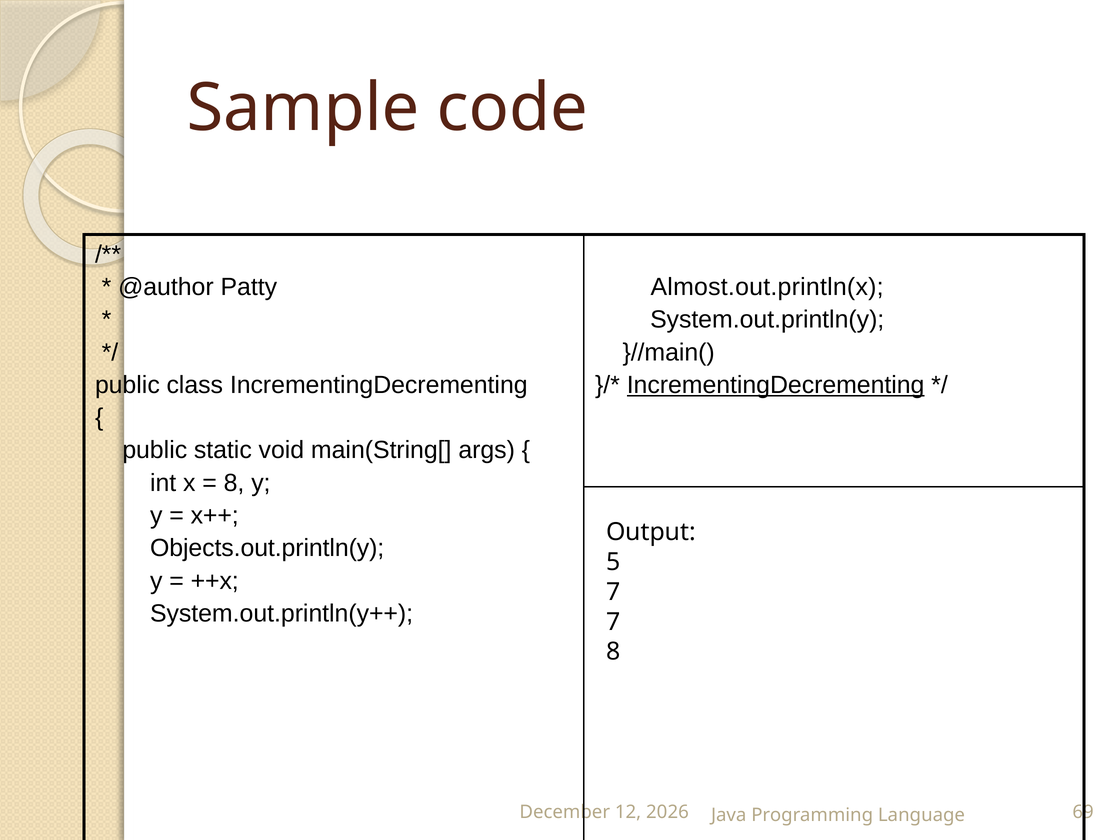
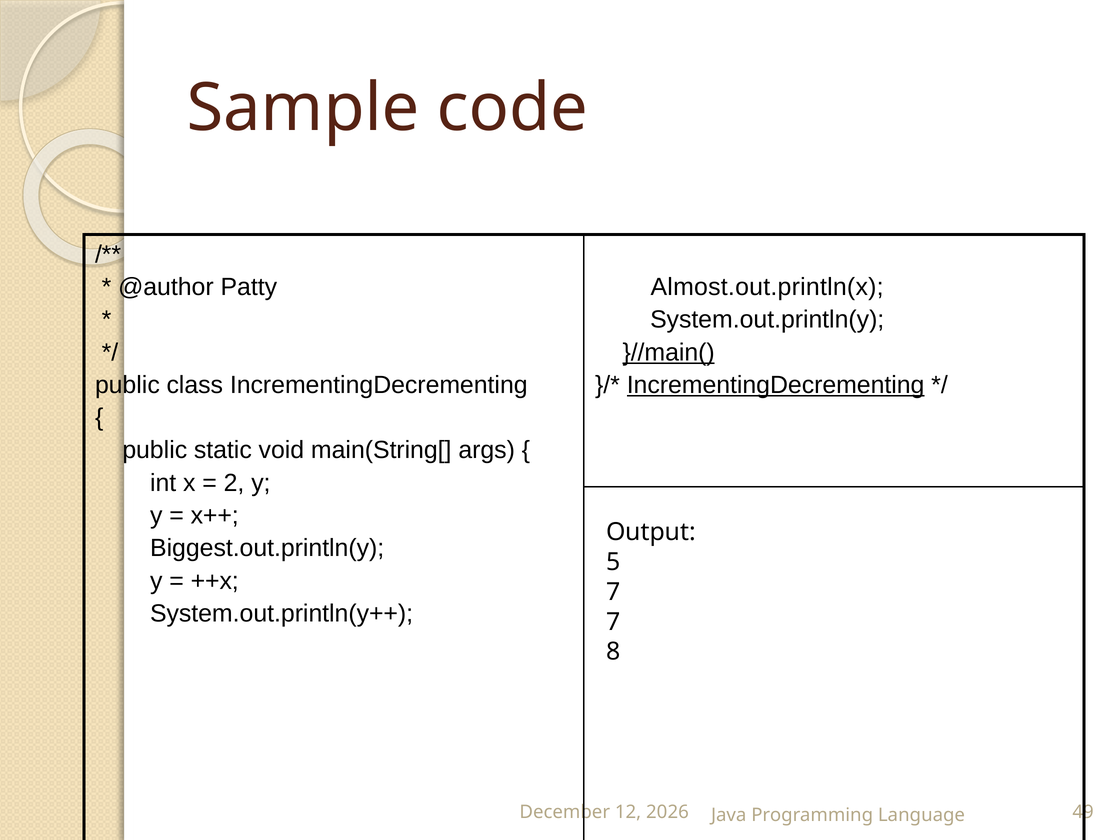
}//main( underline: none -> present (669, 352)
8: 8 -> 2 (234, 483)
Objects.out.println(y: Objects.out.println(y -> Biggest.out.println(y (267, 548)
69: 69 -> 49 (1083, 812)
